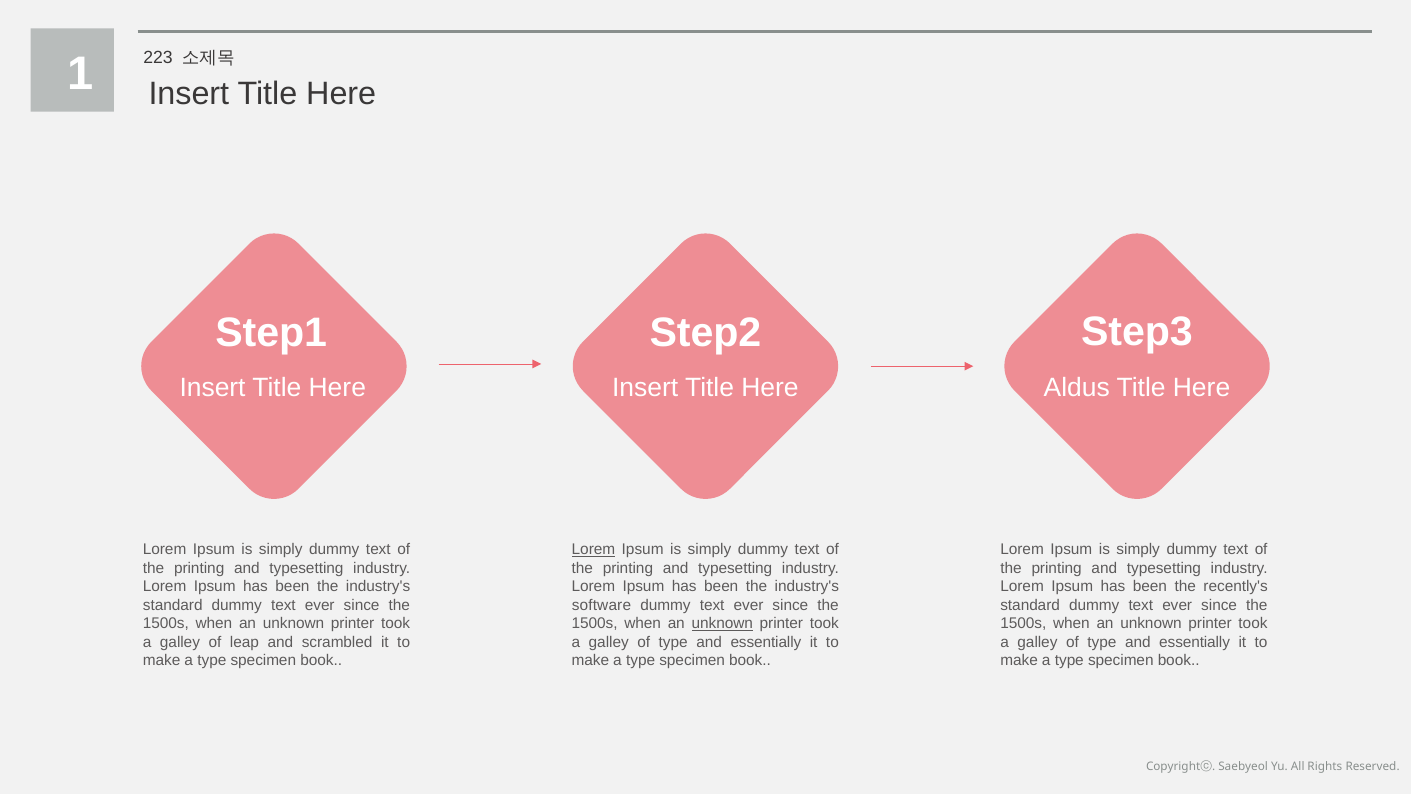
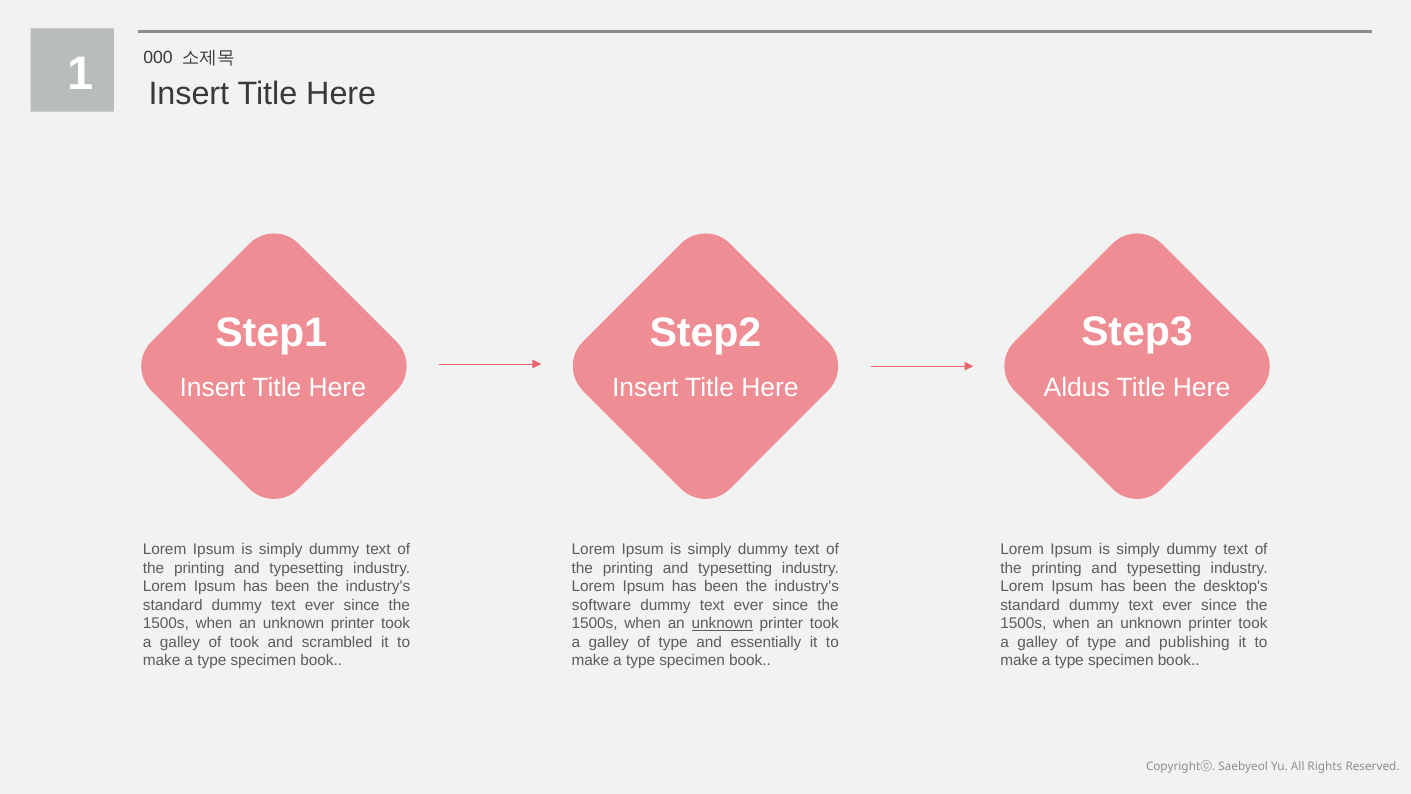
223: 223 -> 000 (158, 58)
Lorem underline: present -> none (593, 549)
recently's: recently's -> desktop's (1236, 586)
of leap: leap -> took (245, 642)
essentially: essentially -> publishing (1194, 642)
